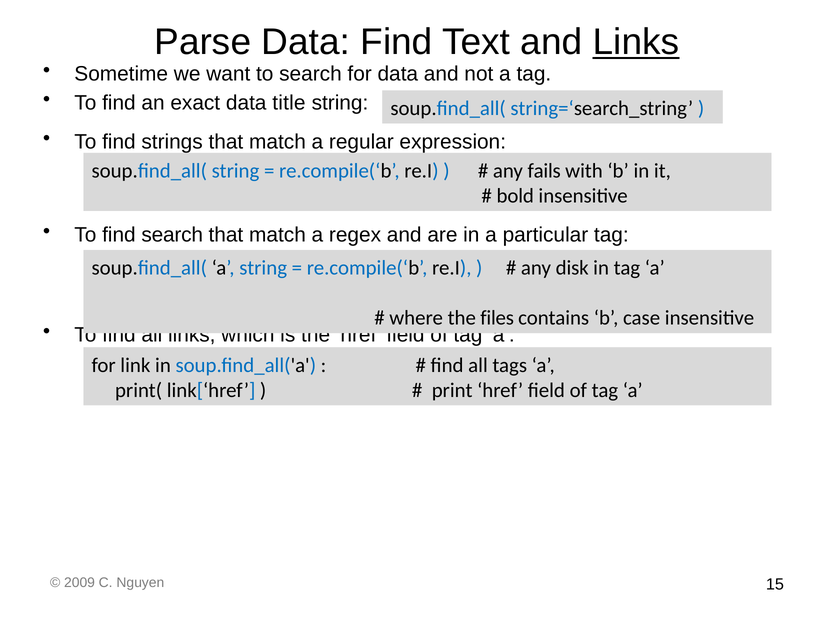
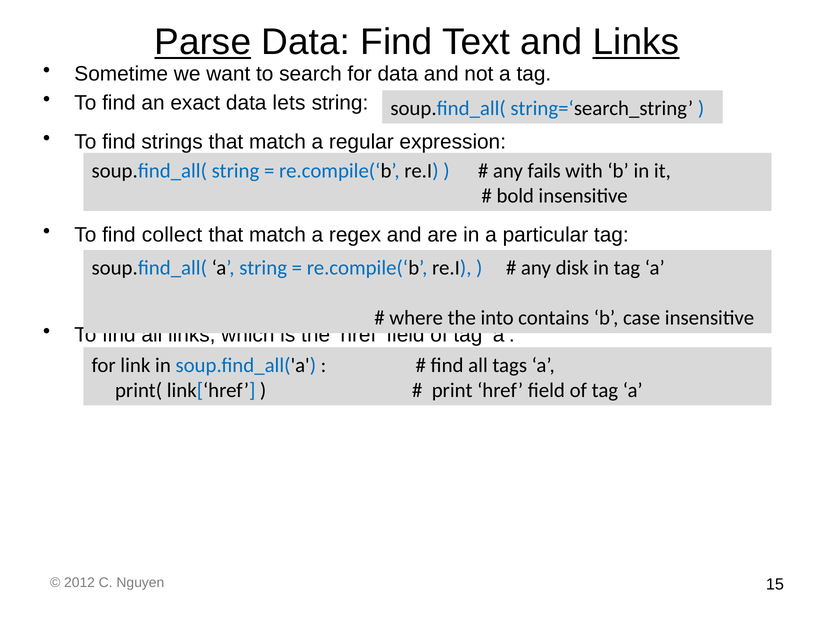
Parse underline: none -> present (203, 42)
title: title -> lets (289, 103)
find search: search -> collect (172, 235)
files: files -> into (497, 318)
2009: 2009 -> 2012 (80, 583)
